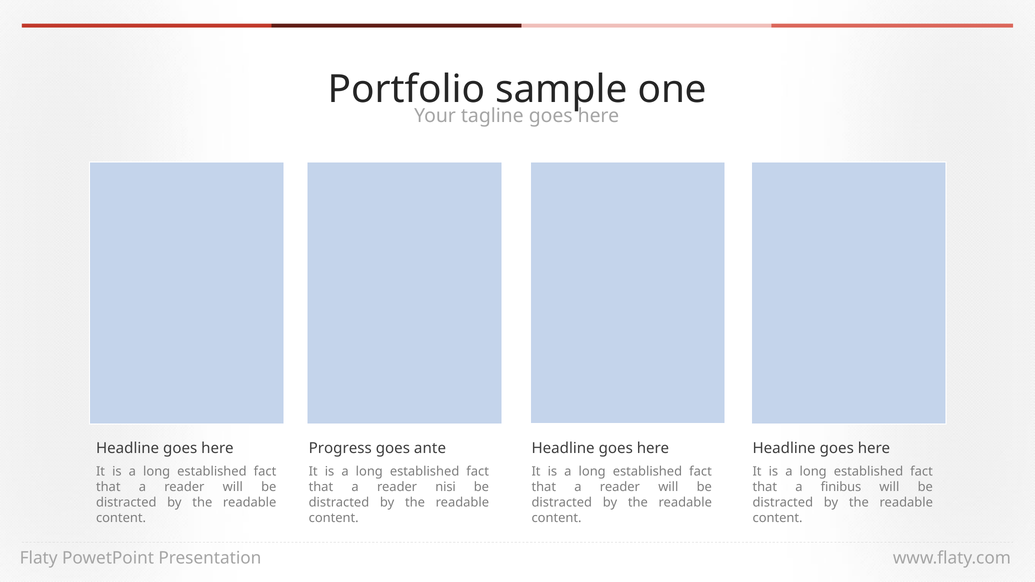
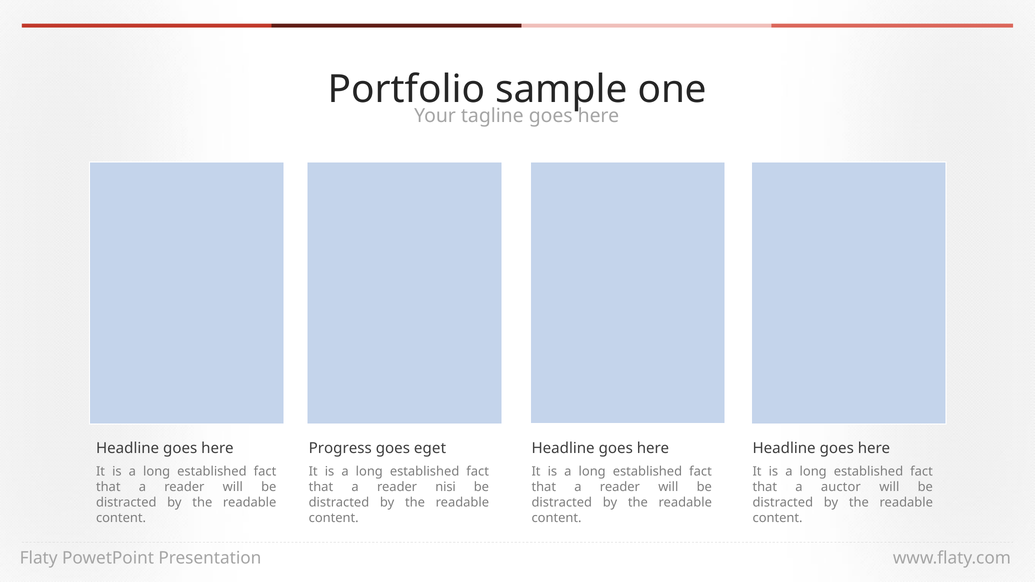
ante: ante -> eget (430, 448)
finibus: finibus -> auctor (841, 487)
